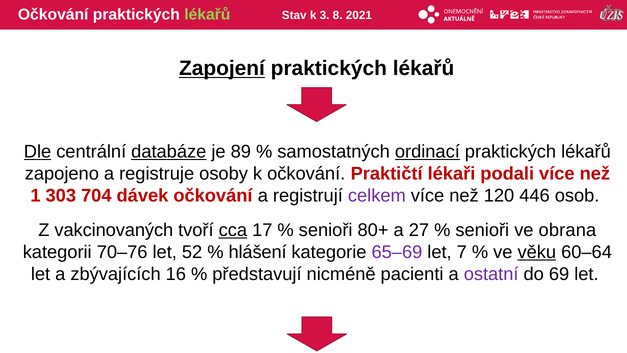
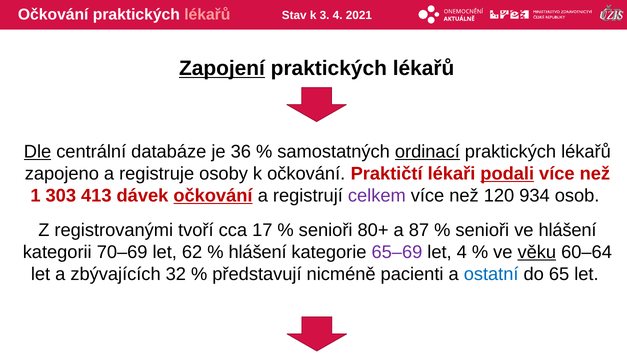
lékařů colour: light green -> pink (207, 15)
3 8: 8 -> 4 (338, 15)
databáze underline: present -> none (169, 152)
89: 89 -> 36 (241, 152)
podali underline: none -> present (507, 174)
704: 704 -> 413 (96, 196)
očkování underline: none -> present (213, 196)
446: 446 -> 934 (535, 196)
vakcinovaných: vakcinovaných -> registrovanými (114, 230)
cca underline: present -> none (233, 230)
27: 27 -> 87 (419, 230)
ve obrana: obrana -> hlášení (568, 230)
70–76: 70–76 -> 70–69 (122, 252)
52: 52 -> 62 (192, 252)
let 7: 7 -> 4 (462, 252)
16: 16 -> 32 (176, 274)
ostatní colour: purple -> blue (491, 274)
69: 69 -> 65 (559, 274)
